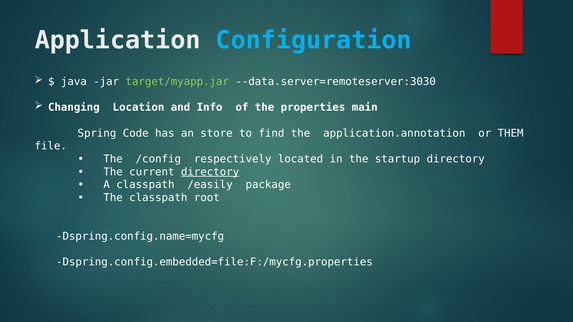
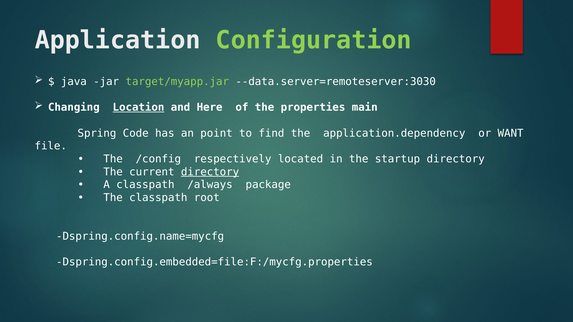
Configuration colour: light blue -> light green (314, 40)
Location underline: none -> present (139, 108)
Info: Info -> Here (210, 108)
store: store -> point (217, 133)
application.annotation: application.annotation -> application.dependency (394, 133)
THEM: THEM -> WANT (511, 133)
/easily: /easily -> /always (210, 185)
